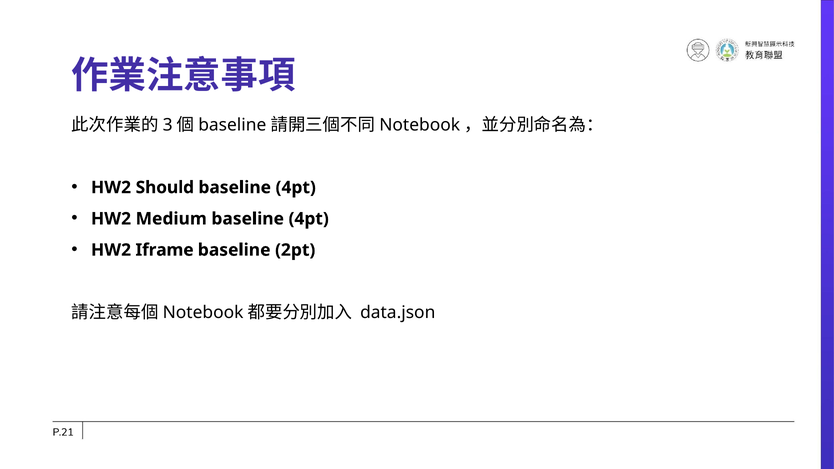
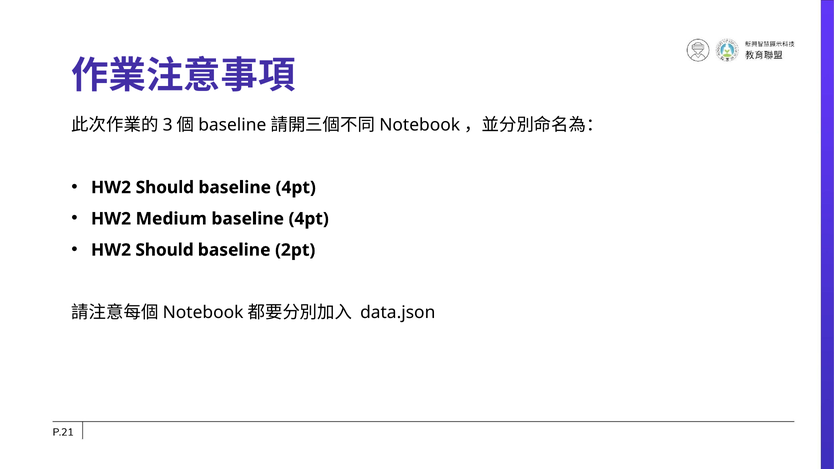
Iframe: Iframe -> Should (165, 250)
